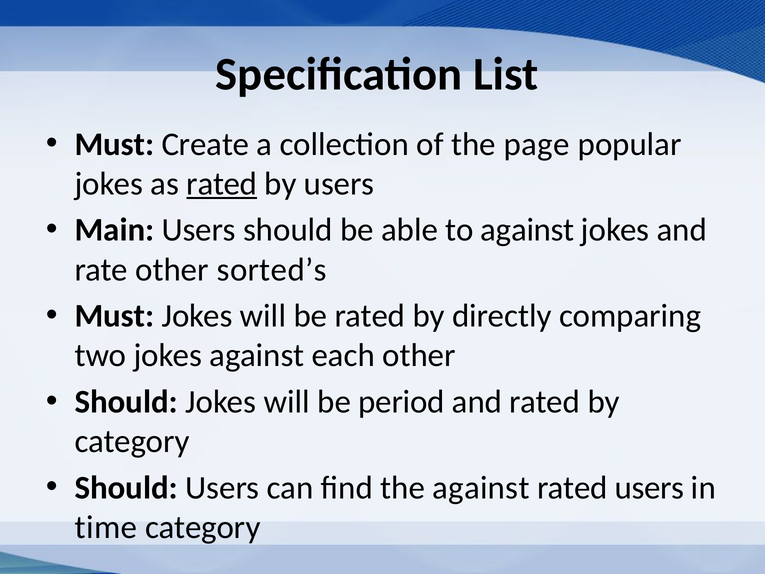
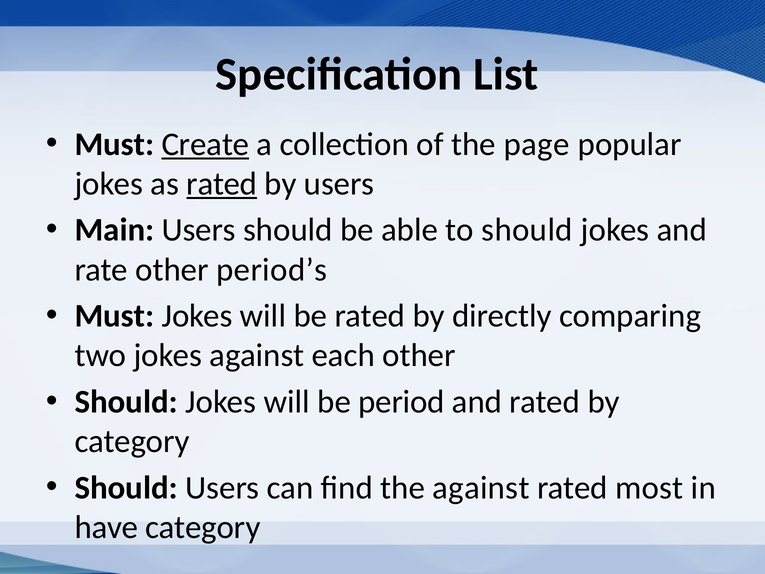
Create underline: none -> present (205, 144)
to against: against -> should (527, 230)
sorted’s: sorted’s -> period’s (272, 270)
rated users: users -> most (649, 488)
time: time -> have (106, 527)
